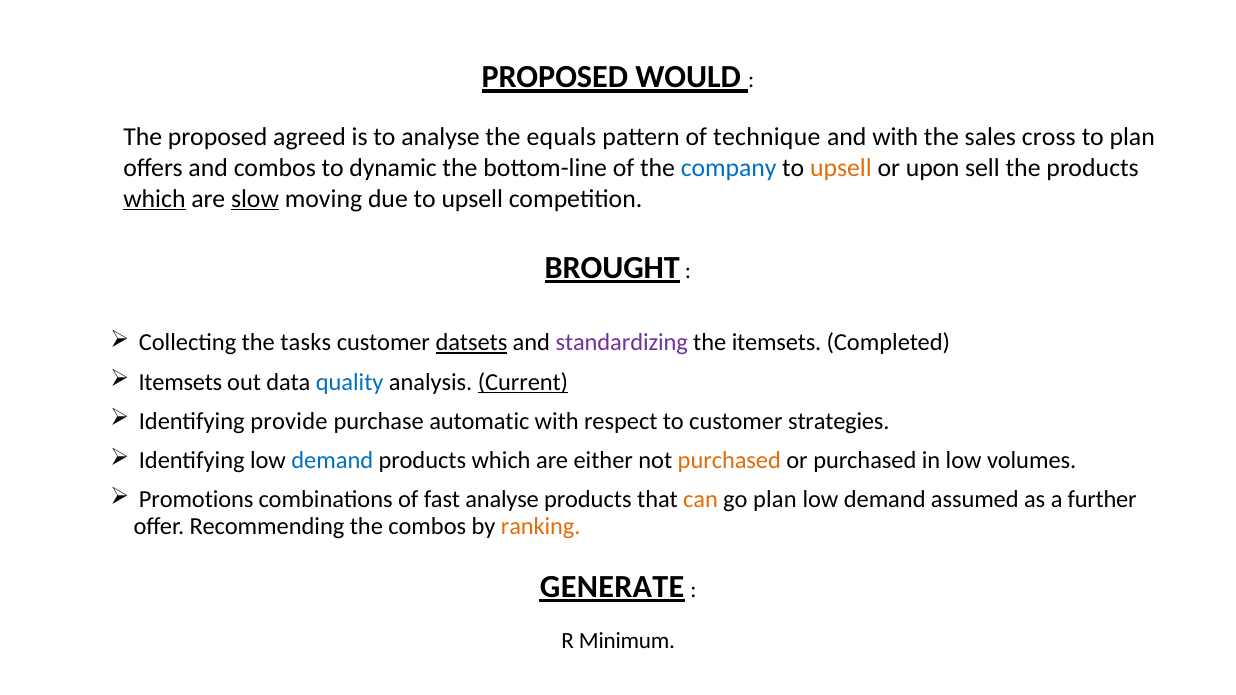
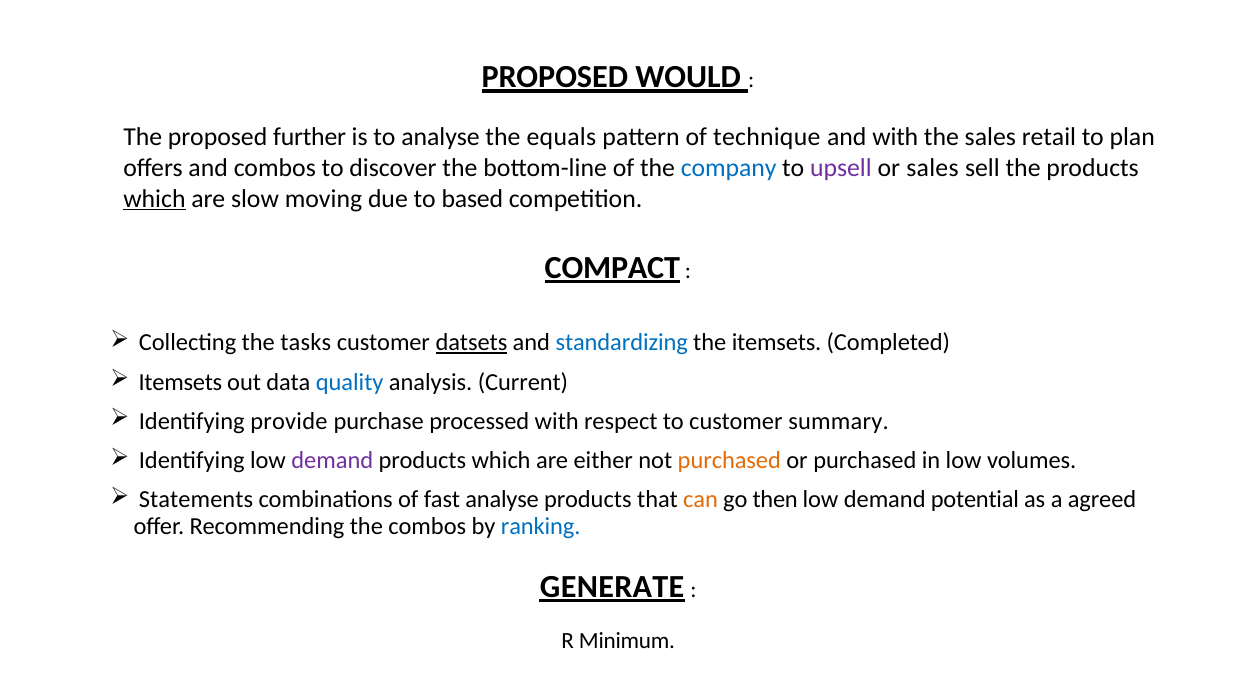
agreed: agreed -> further (310, 137)
cross: cross -> retail (1049, 137)
dynamic: dynamic -> discover (393, 168)
upsell colour: orange -> purple (841, 168)
or upon: upon -> sales (932, 168)
slow underline: present -> none (255, 199)
due to upsell: upsell -> based (472, 199)
BROUGHT: BROUGHT -> COMPACT (612, 268)
standardizing colour: purple -> blue (622, 343)
Current underline: present -> none (523, 382)
automatic: automatic -> processed (479, 421)
strategies: strategies -> summary (839, 421)
demand colour: blue -> purple (332, 461)
Promotions: Promotions -> Statements (196, 500)
go plan: plan -> then (775, 500)
assumed: assumed -> potential (975, 500)
further: further -> agreed (1102, 500)
ranking colour: orange -> blue (541, 526)
